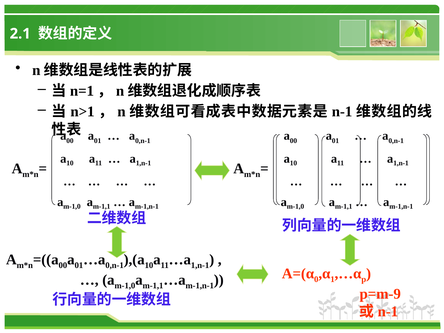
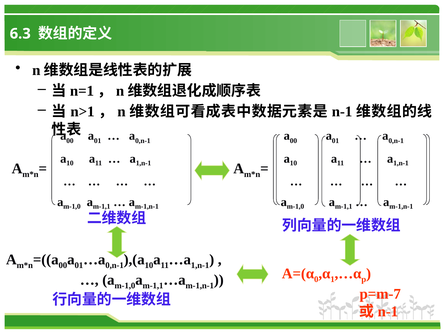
2.1: 2.1 -> 6.3 (20, 34)
p=m-9: p=m-9 -> p=m-7 (380, 294)
